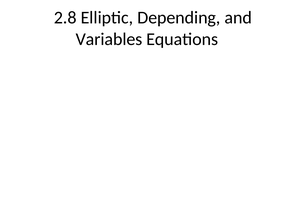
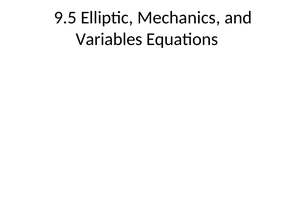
2.8: 2.8 -> 9.5 (65, 18)
Depending: Depending -> Mechanics (179, 18)
